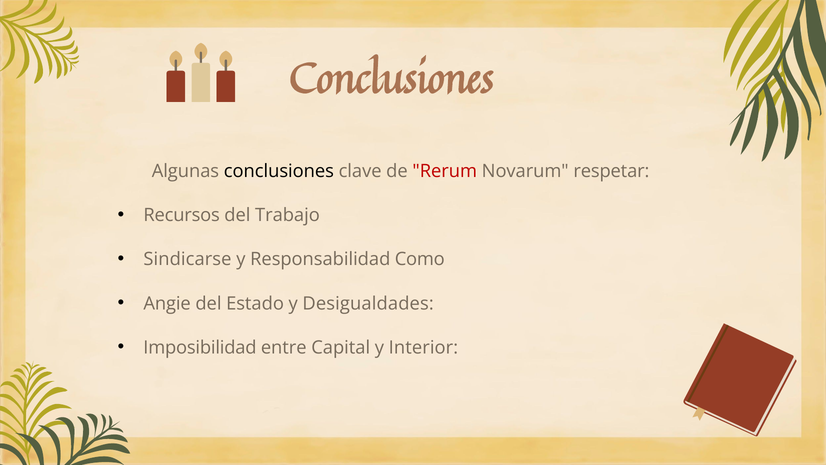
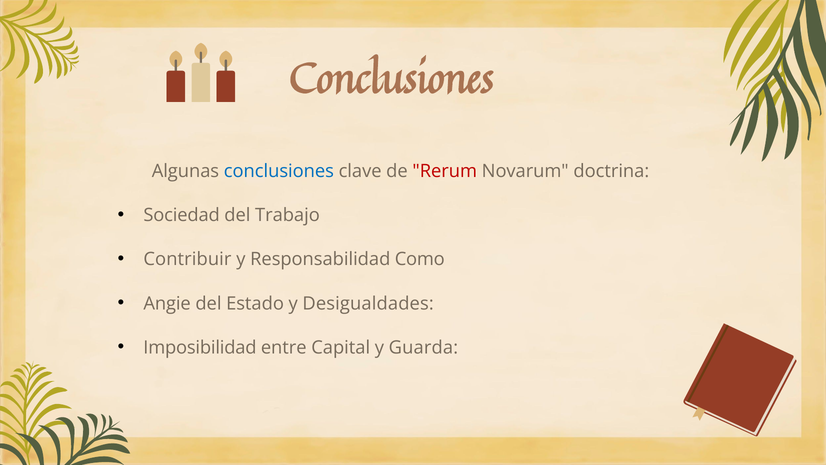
conclusiones colour: black -> blue (279, 171)
respetar: respetar -> doctrina (611, 171)
Recursos: Recursos -> Sociedad (182, 215)
Sindicarse: Sindicarse -> Contribuir (187, 259)
Interior: Interior -> Guarda (423, 347)
